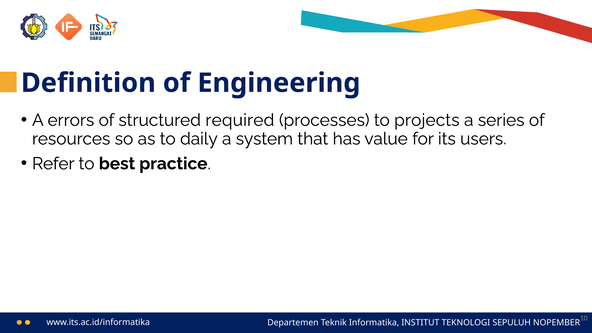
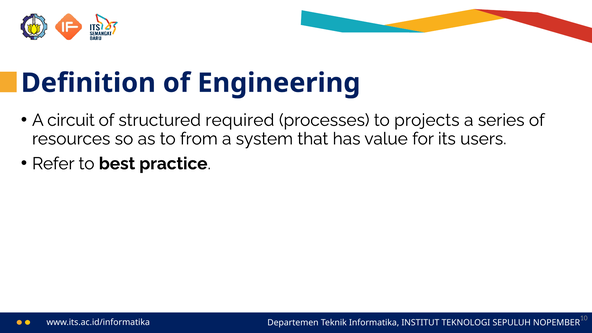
errors: errors -> circuit (71, 120)
daily: daily -> from (199, 139)
